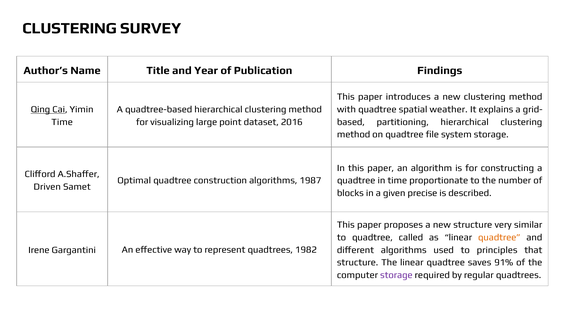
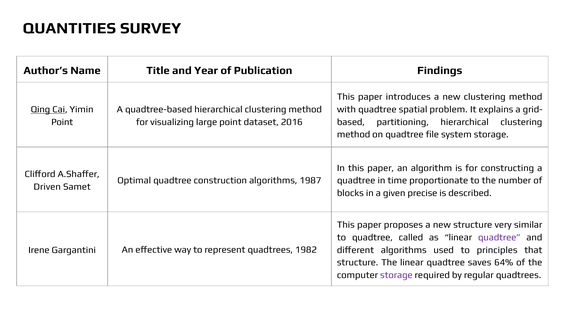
CLUSTERING: CLUSTERING -> QUANTITIES (69, 28)
weather: weather -> problem (449, 109)
Time: Time -> Point (62, 122)
quadtree colour: orange -> purple (499, 237)
91%: 91% -> 64% (504, 262)
